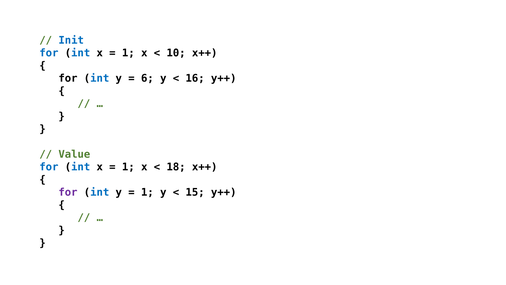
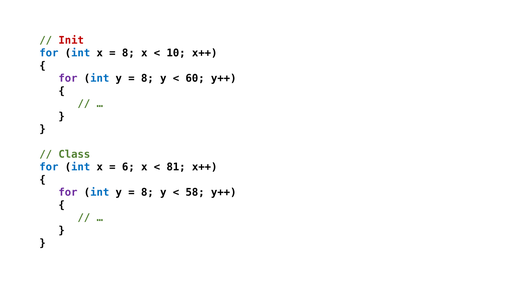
Init colour: blue -> red (71, 40)
1: 1 -> 8 (128, 53)
for colour: black -> purple (68, 78)
6: 6 -> 8 (147, 78)
16: 16 -> 60 (195, 78)
Value: Value -> Class (74, 154)
1: 1 -> 6 (128, 167)
18: 18 -> 81 (176, 167)
1: 1 -> 8 (147, 192)
15: 15 -> 58 (195, 192)
